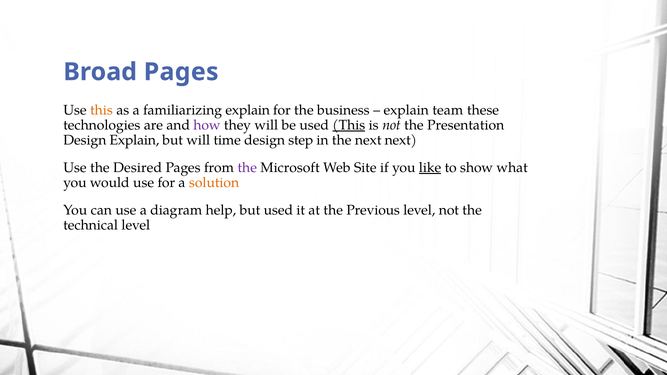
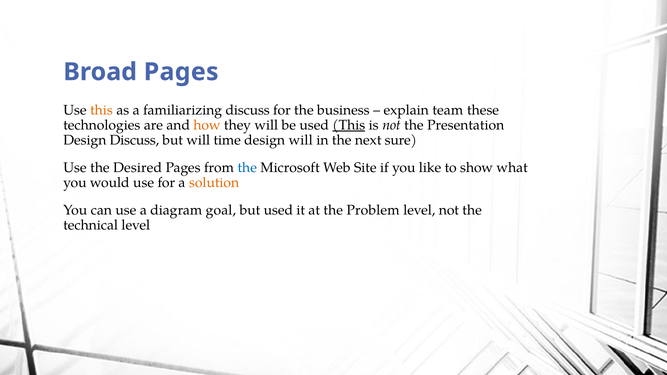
familiarizing explain: explain -> discuss (248, 110)
how colour: purple -> orange (207, 125)
Design Explain: Explain -> Discuss (134, 140)
design step: step -> will (301, 140)
next next: next -> sure (401, 140)
the colour: purple -> blue (247, 168)
like underline: present -> none (430, 168)
help: help -> goal (221, 210)
Previous: Previous -> Problem (373, 210)
